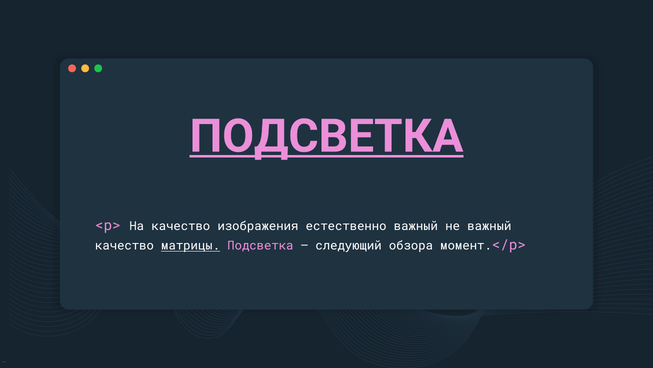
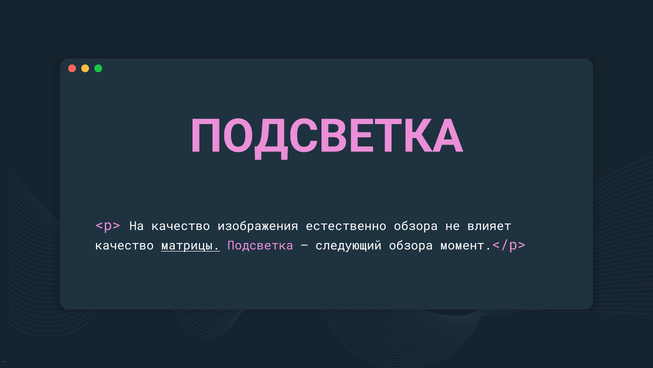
ПОДСВЕТКА underline: present -> none (327, 136)
естественно важный: важный -> обзора (416, 226)
не важный: важный -> влияет (489, 226)
